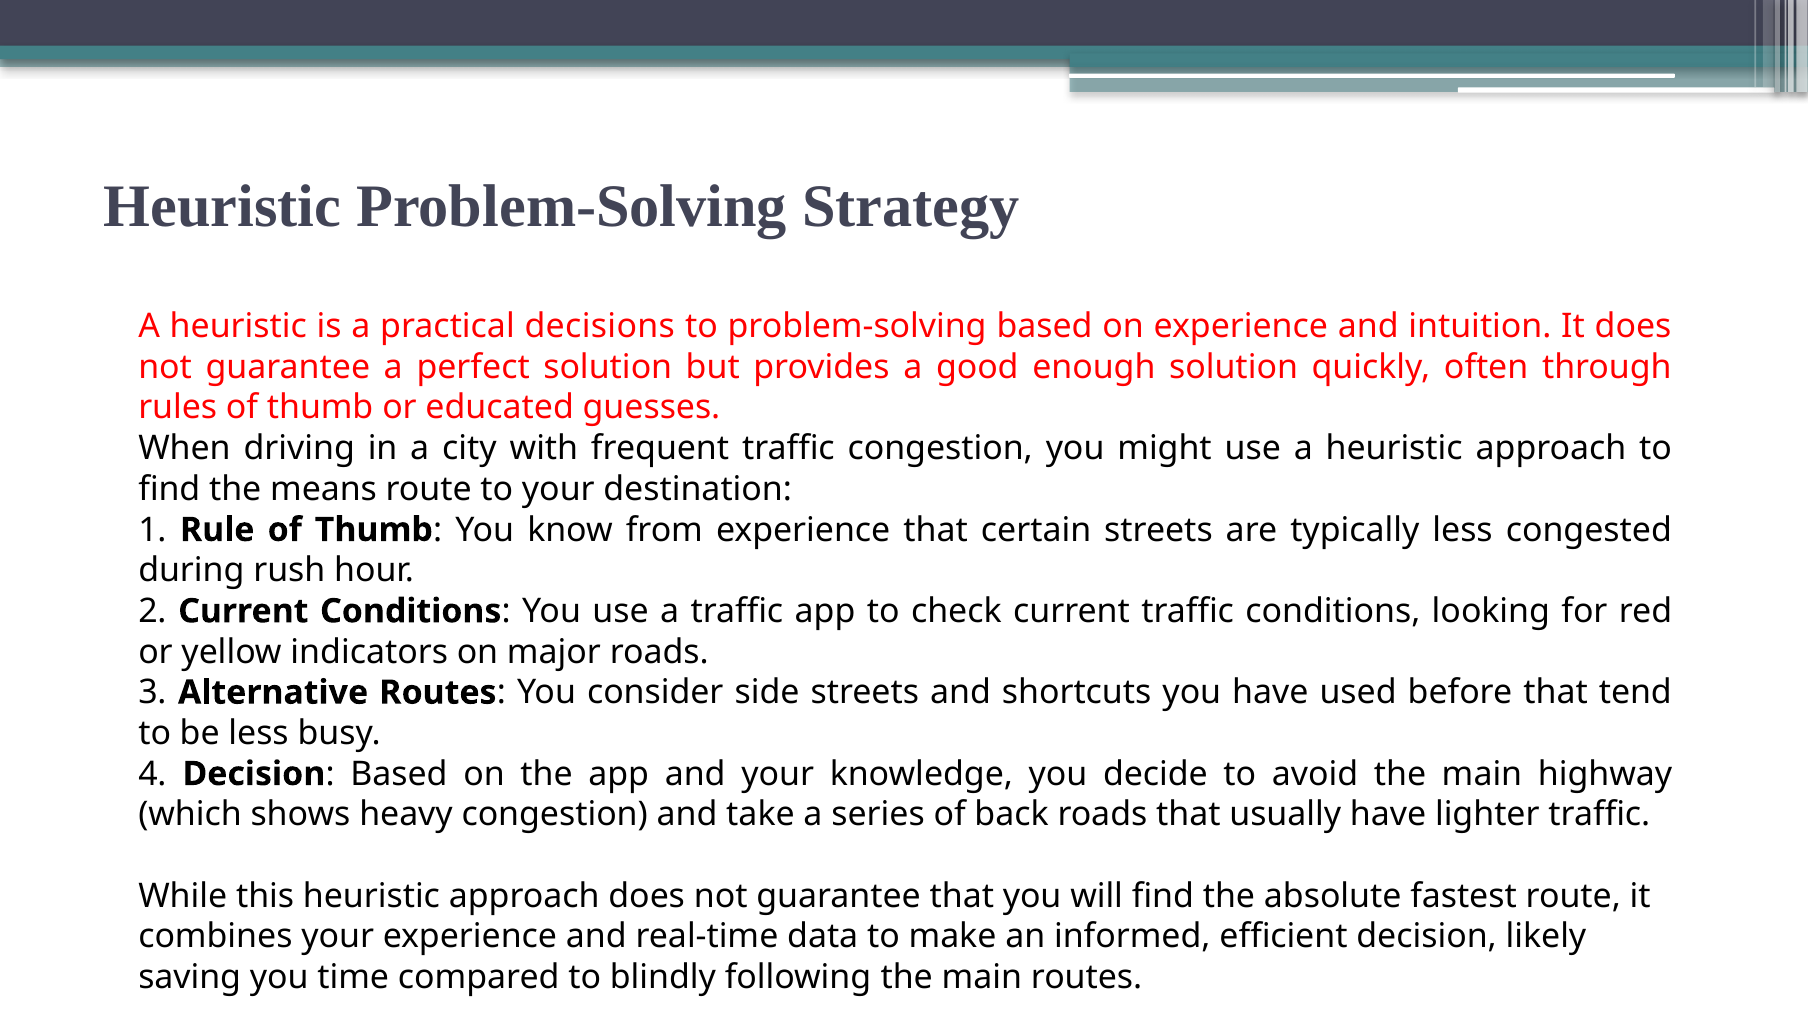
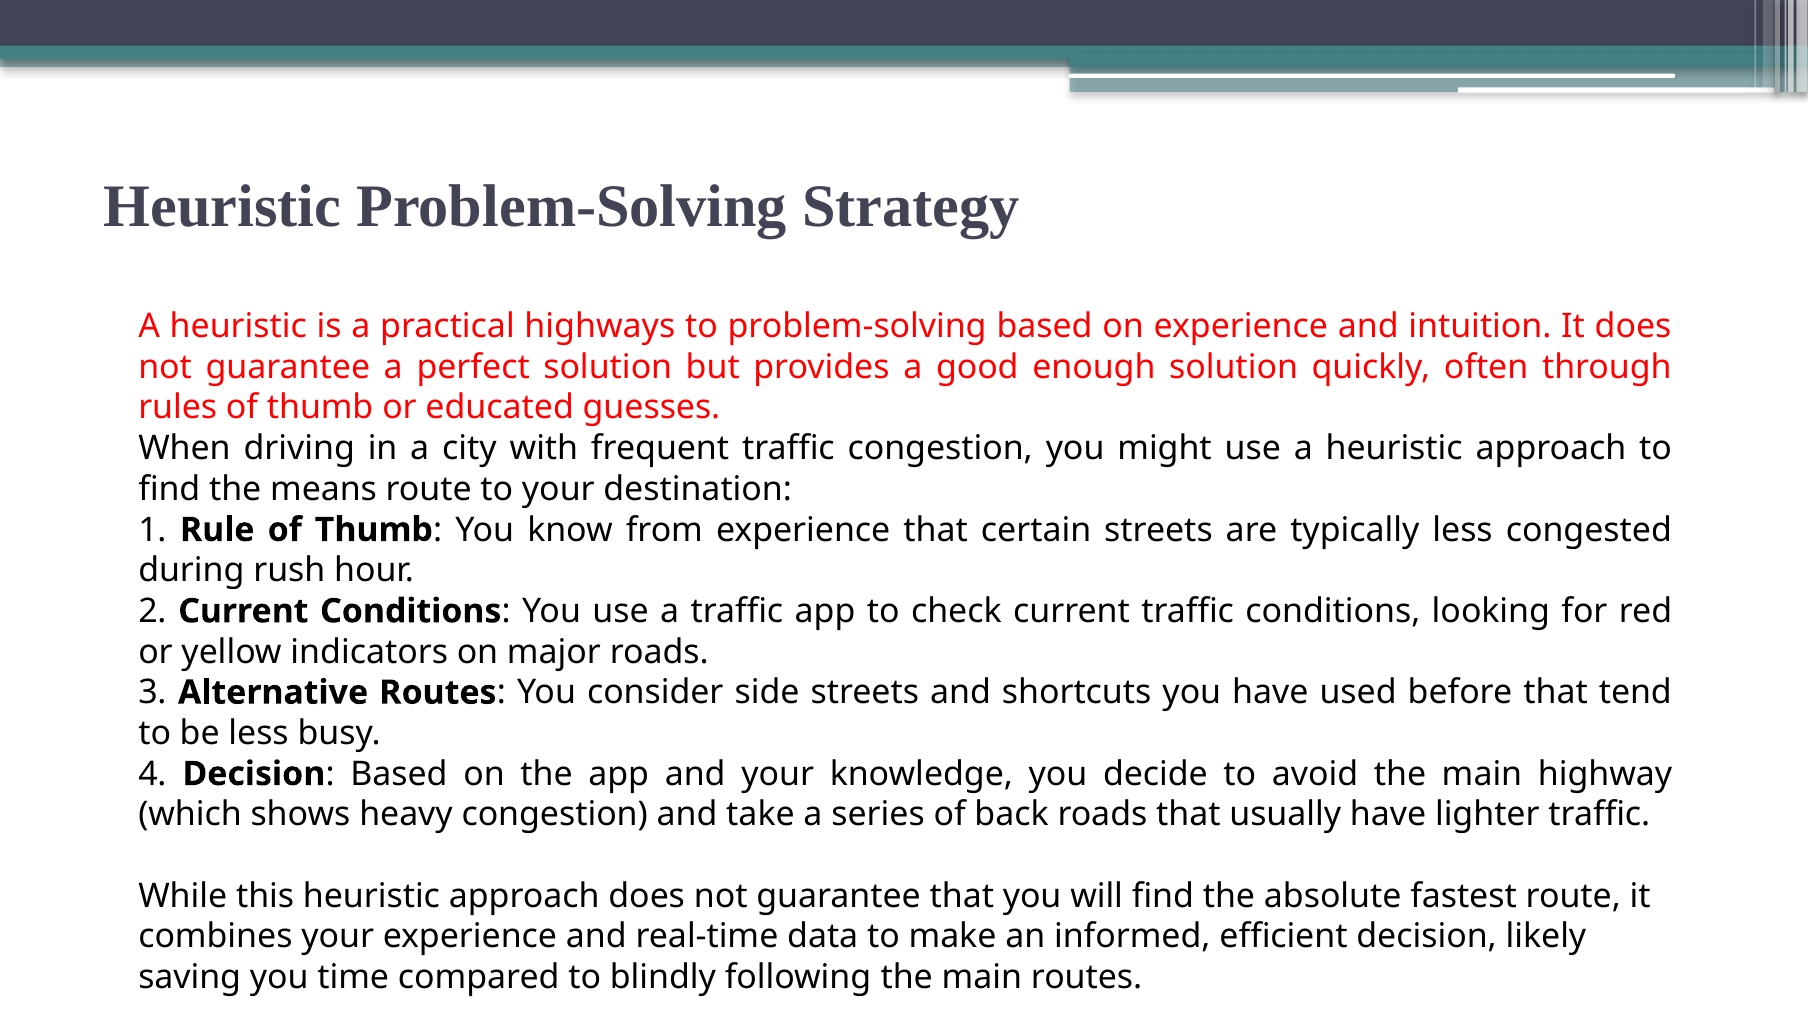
decisions: decisions -> highways (600, 326)
